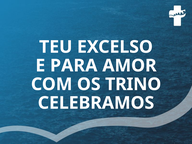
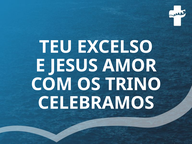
PARA: PARA -> JESUS (74, 66)
